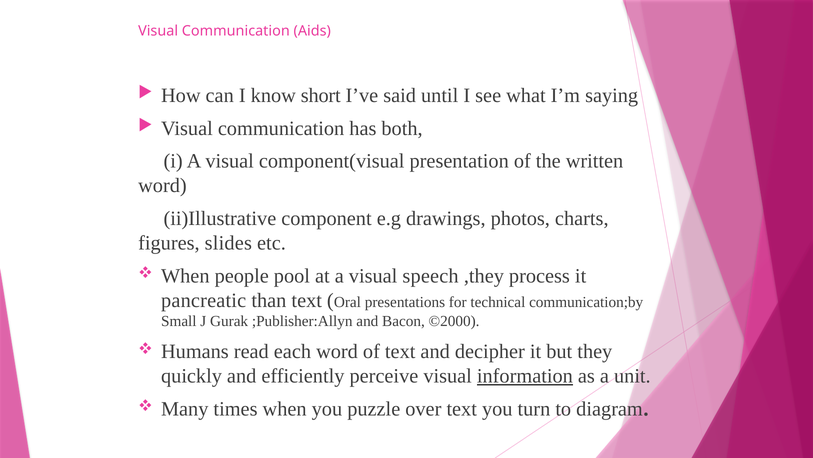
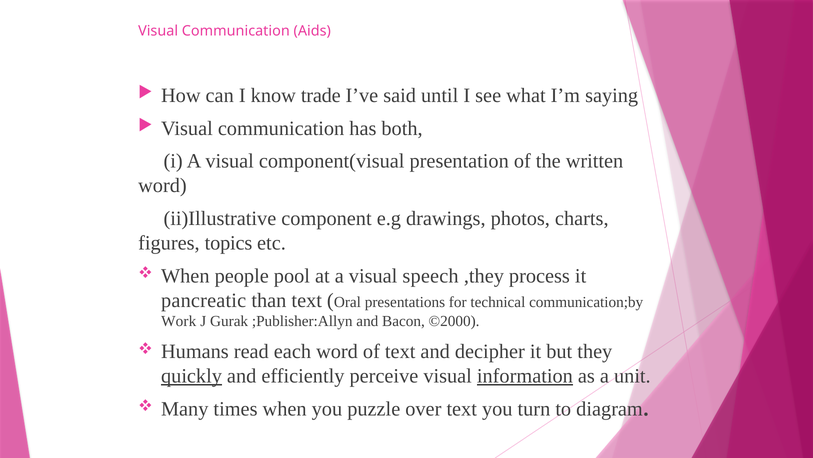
short: short -> trade (321, 95)
slides: slides -> topics (229, 243)
Small: Small -> Work (179, 321)
quickly underline: none -> present (192, 375)
